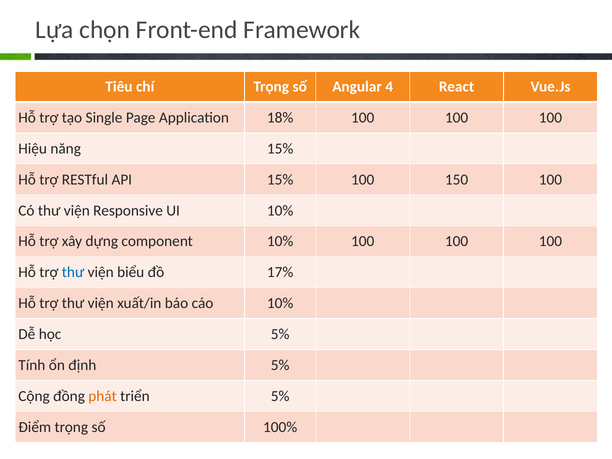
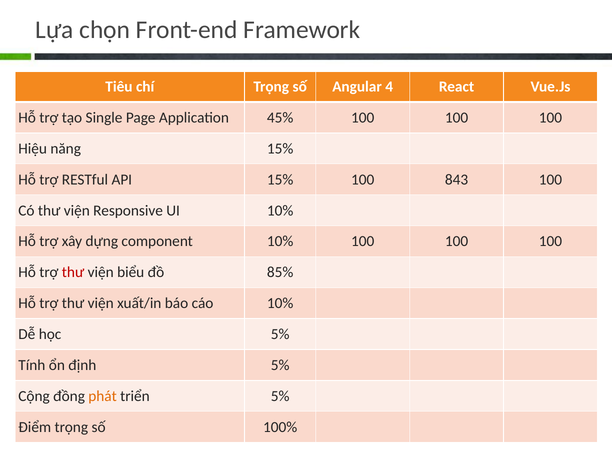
18%: 18% -> 45% (280, 118)
150: 150 -> 843 (457, 180)
thư colour: blue -> red (73, 272)
17%: 17% -> 85% (280, 272)
